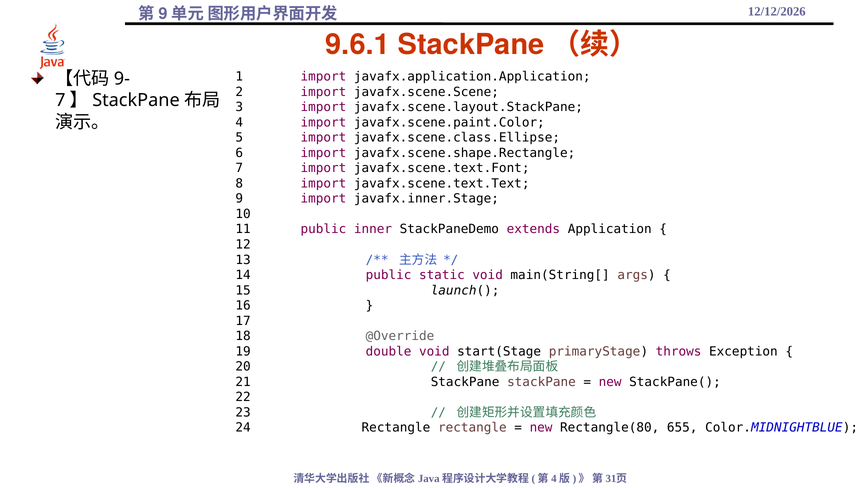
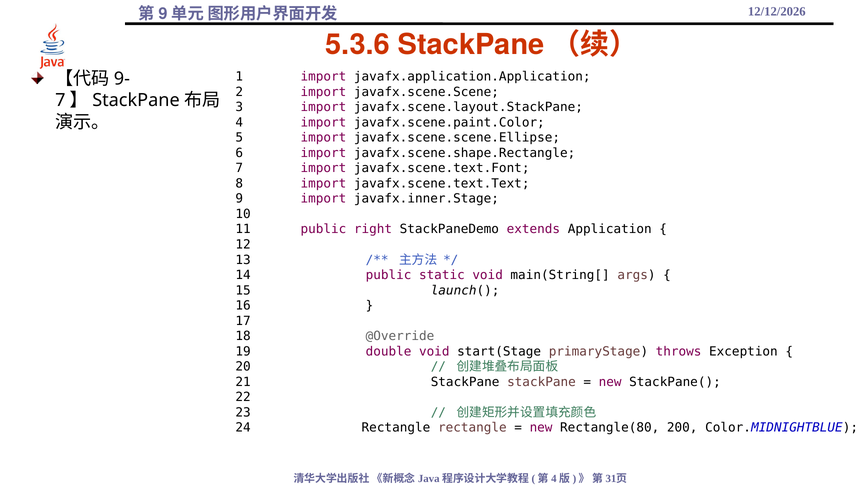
9.6.1: 9.6.1 -> 5.3.6 (358, 45)
javafx.scene.class.Ellipse: javafx.scene.class.Ellipse -> javafx.scene.scene.Ellipse (457, 138)
inner: inner -> right (373, 229)
655: 655 -> 200 (682, 428)
